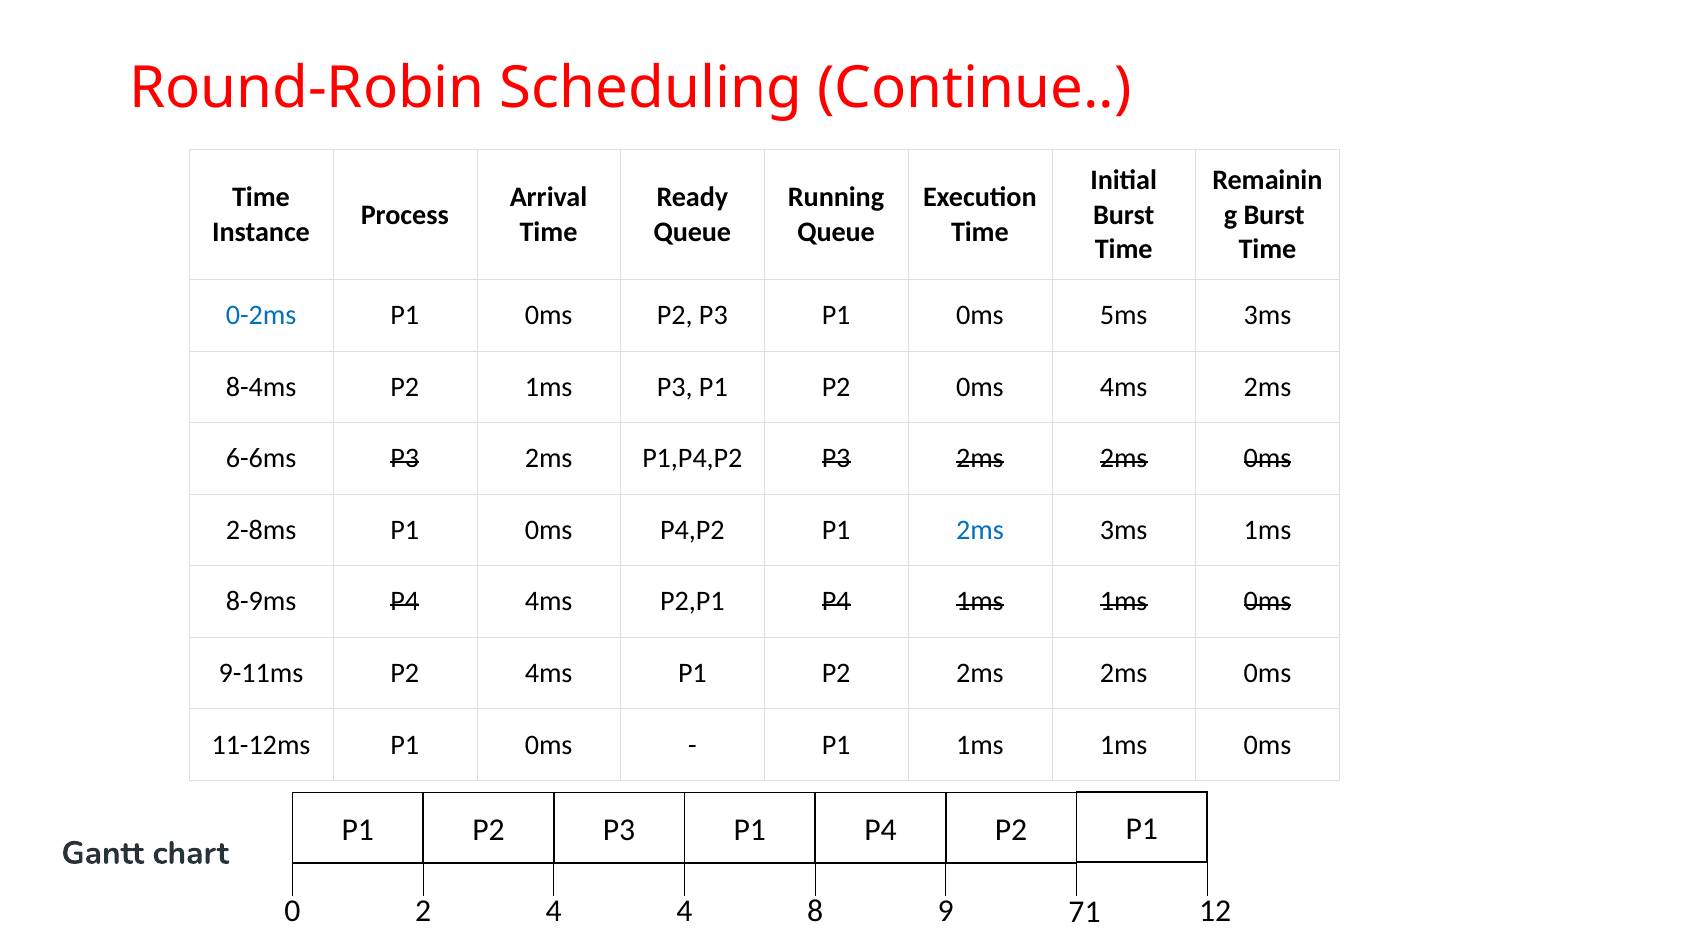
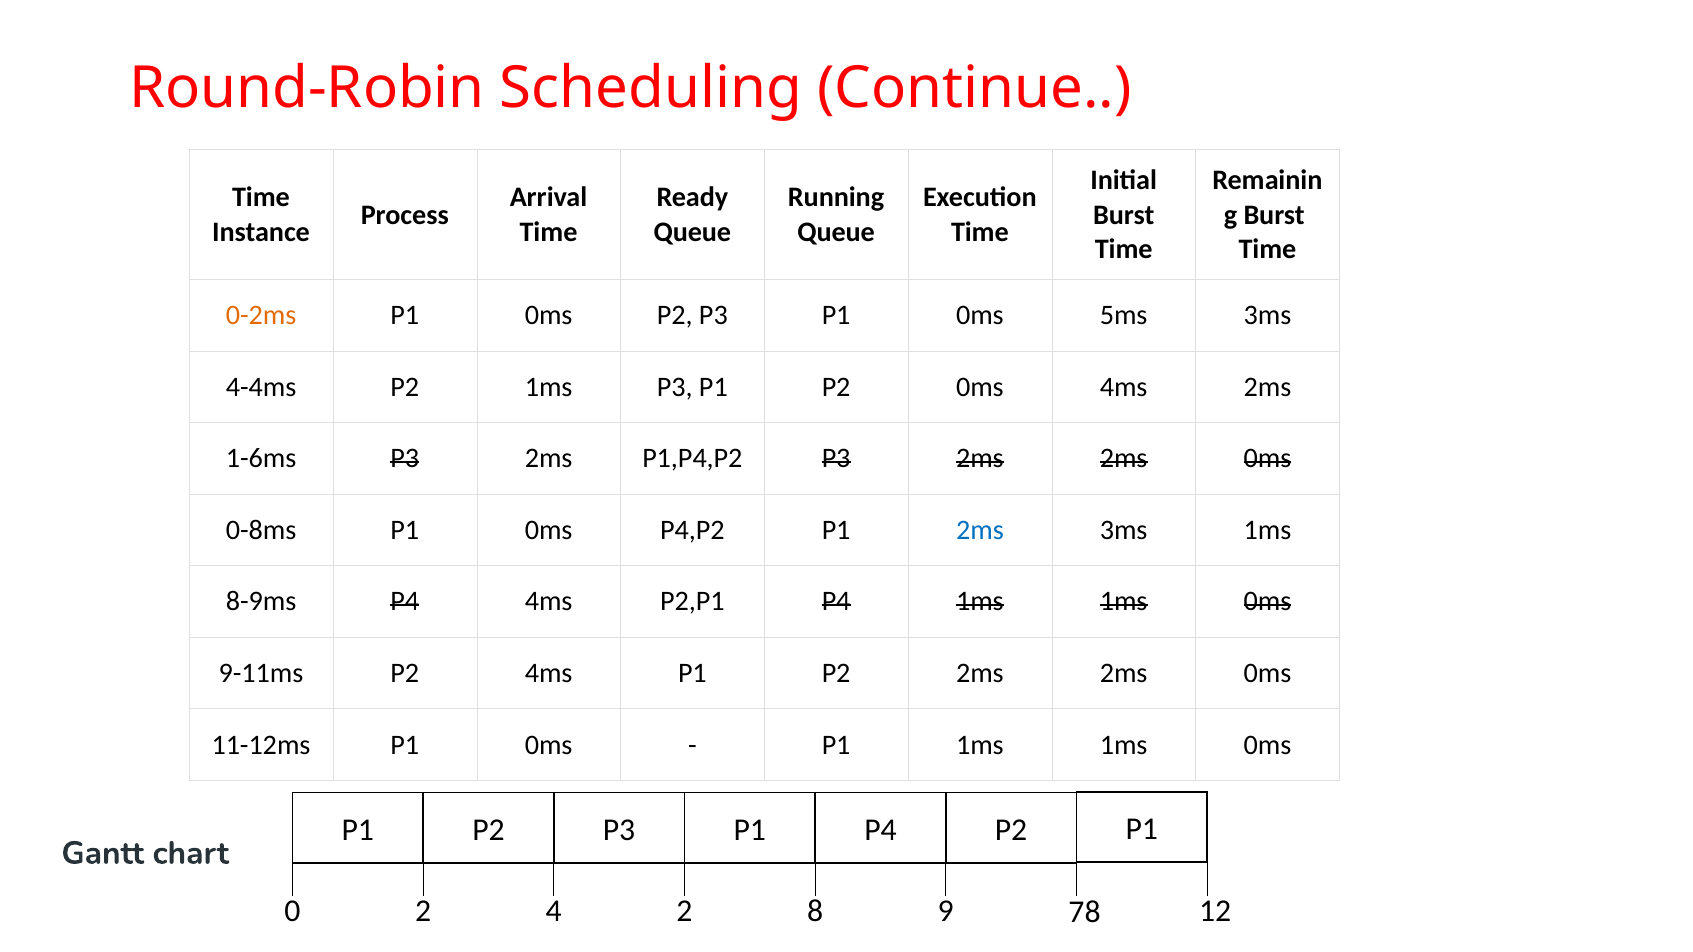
0-2ms colour: blue -> orange (261, 316)
8-4ms: 8-4ms -> 4-4ms (261, 387)
6-6ms: 6-6ms -> 1-6ms (261, 459)
2-8ms: 2-8ms -> 0-8ms (261, 530)
4 4: 4 -> 2 (684, 911)
71: 71 -> 78 (1085, 912)
